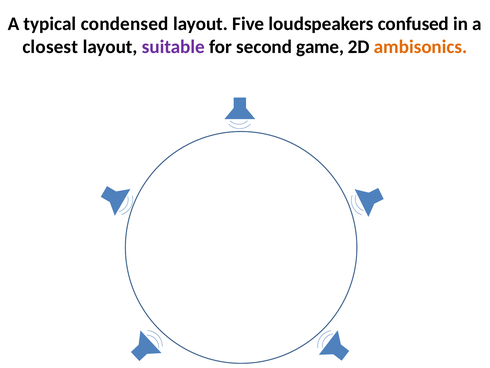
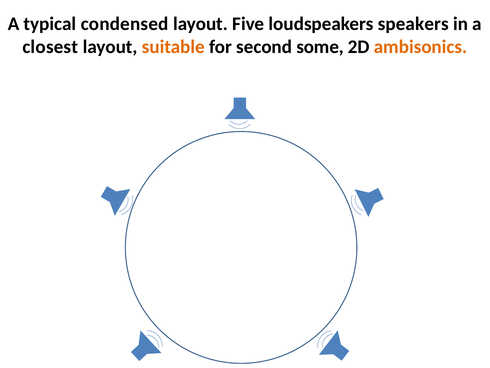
confused: confused -> speakers (413, 24)
suitable colour: purple -> orange (173, 47)
game: game -> some (320, 47)
